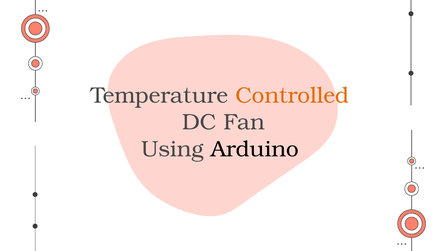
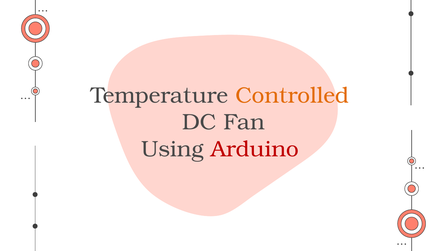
Arduino colour: black -> red (255, 149)
